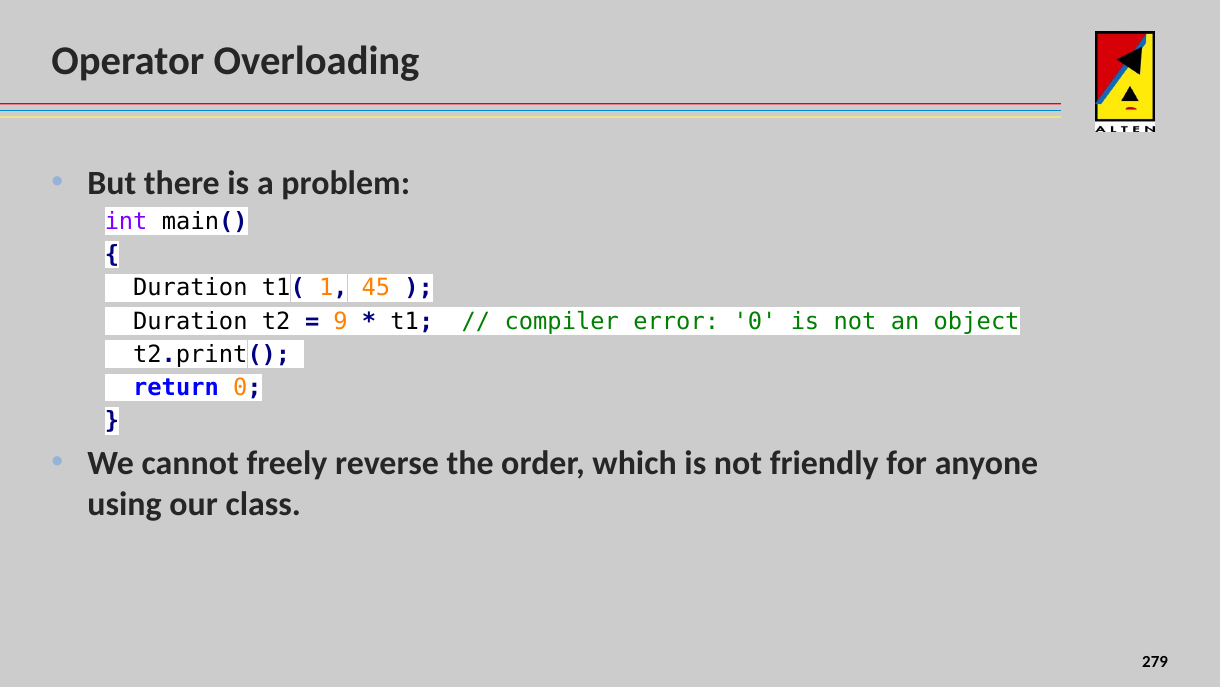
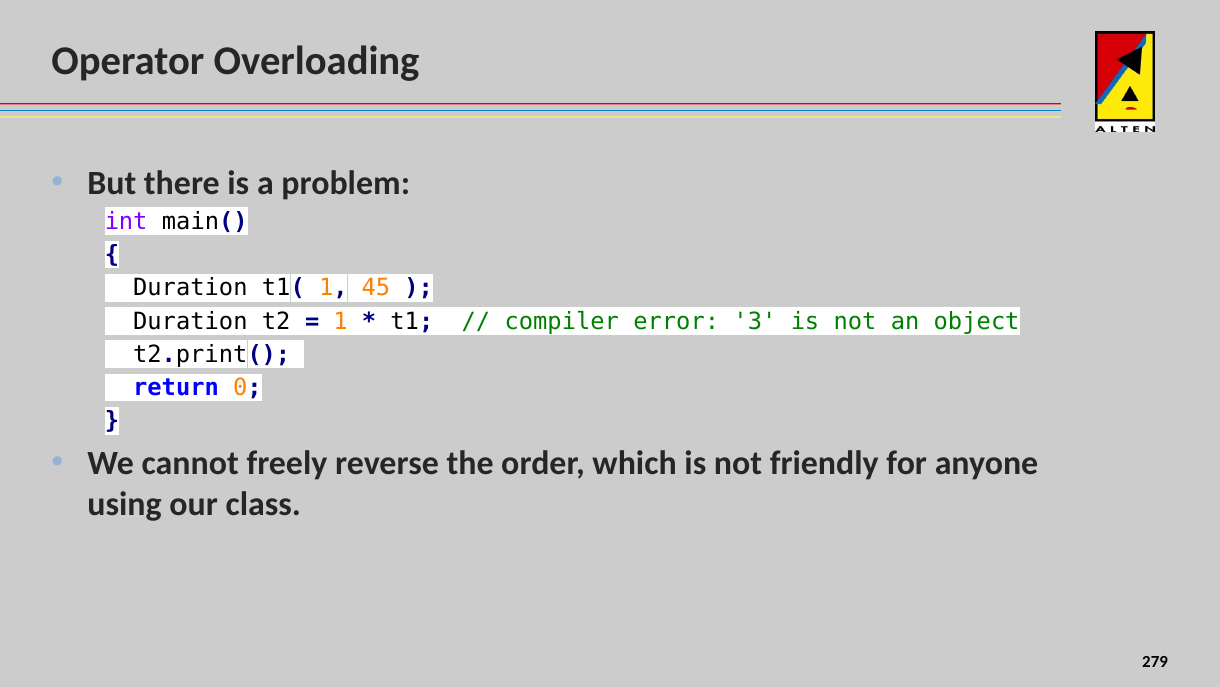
9: 9 -> 1 (341, 321)
error 0: 0 -> 3 (755, 321)
